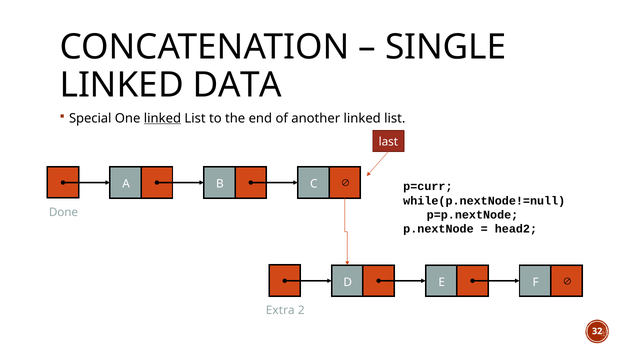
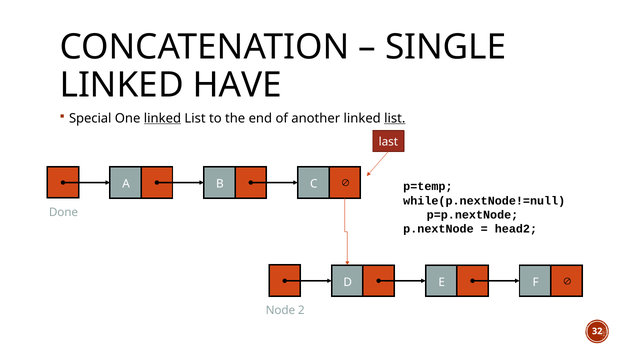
DATA: DATA -> HAVE (237, 85)
list underline: none -> present (395, 118)
p=curr: p=curr -> p=temp (428, 187)
Extra: Extra -> Node (280, 311)
